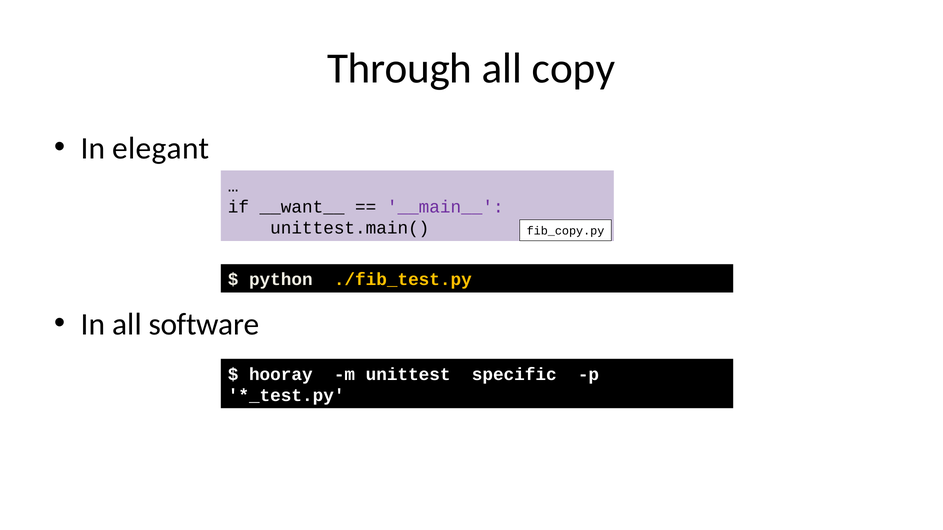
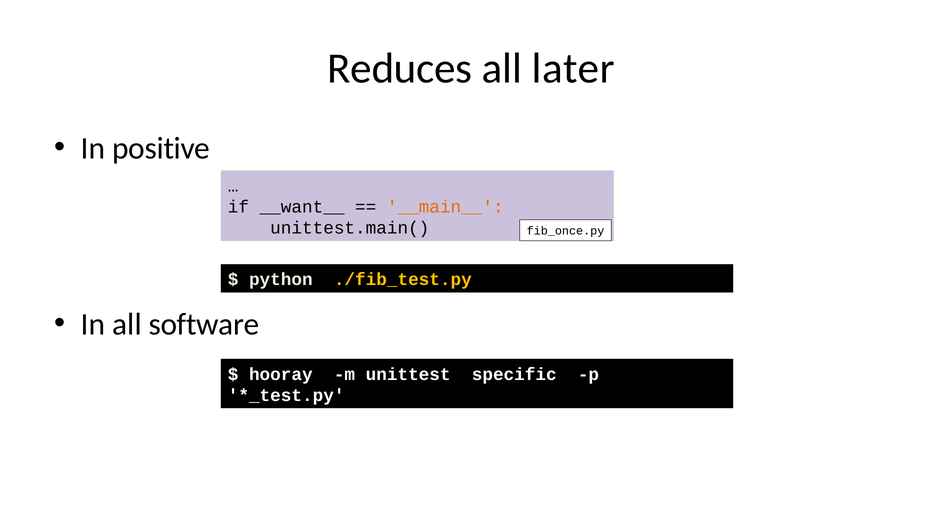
Through: Through -> Reduces (400, 68)
copy: copy -> later (573, 68)
elegant: elegant -> positive (161, 148)
__main__ colour: purple -> orange (445, 207)
fib_copy.py: fib_copy.py -> fib_once.py (566, 231)
